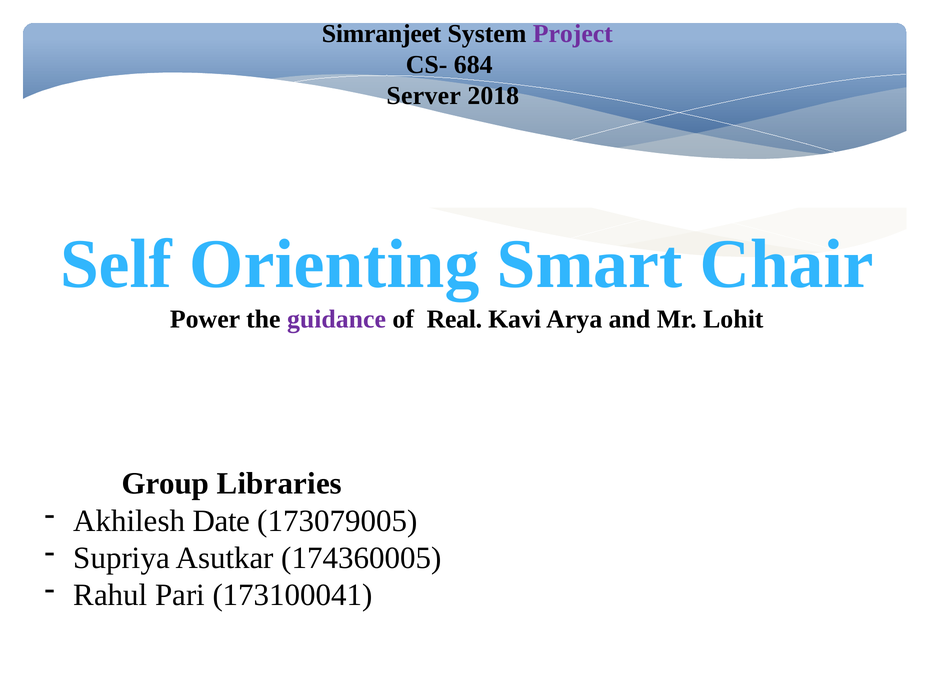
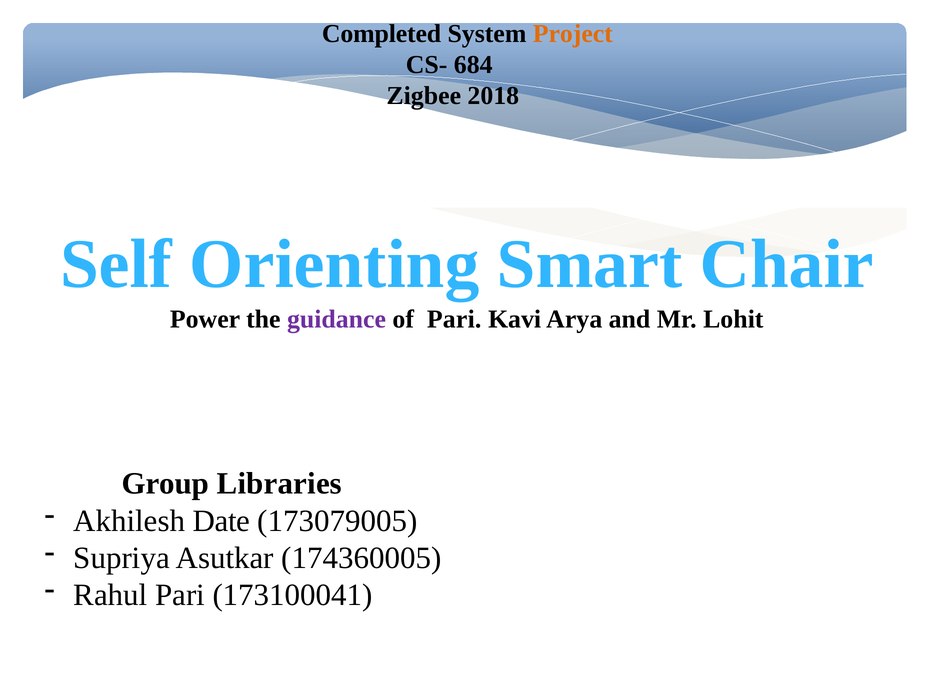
Simranjeet: Simranjeet -> Completed (382, 34)
Project colour: purple -> orange (573, 34)
Server: Server -> Zigbee (424, 96)
of Real: Real -> Pari (454, 319)
